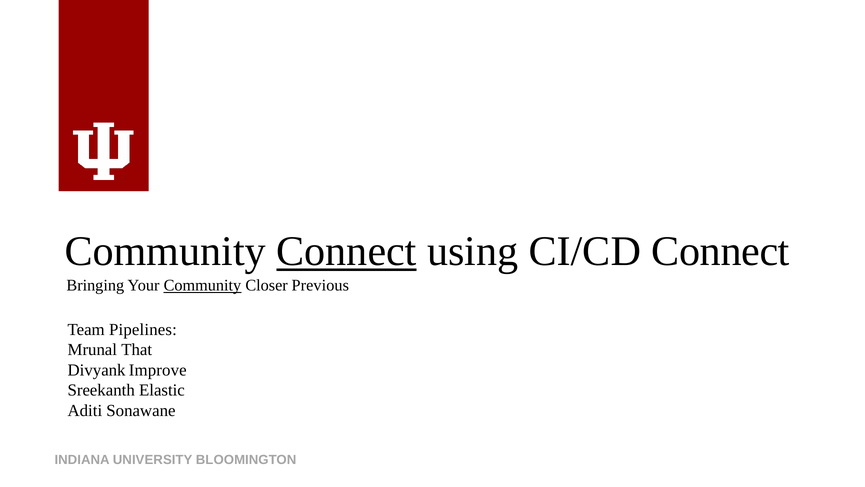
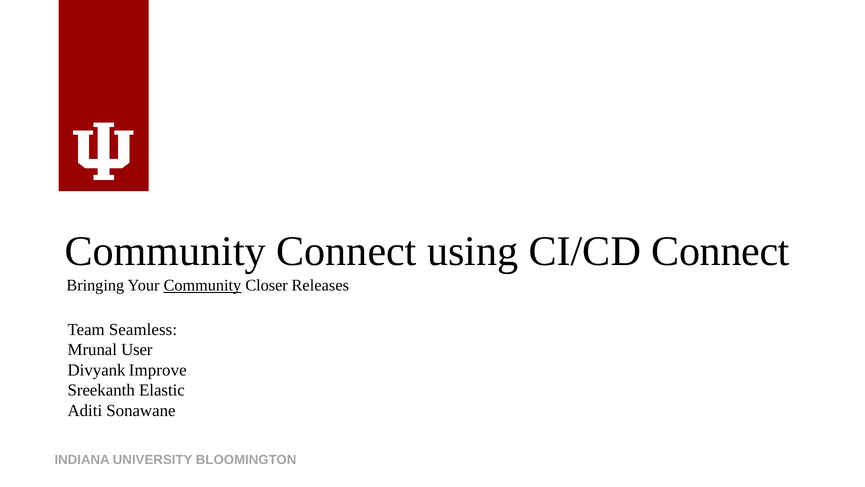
Connect underline: present -> none (346, 251)
Previous: Previous -> Releases (320, 285)
Pipelines: Pipelines -> Seamless (143, 329)
That: That -> User (137, 350)
